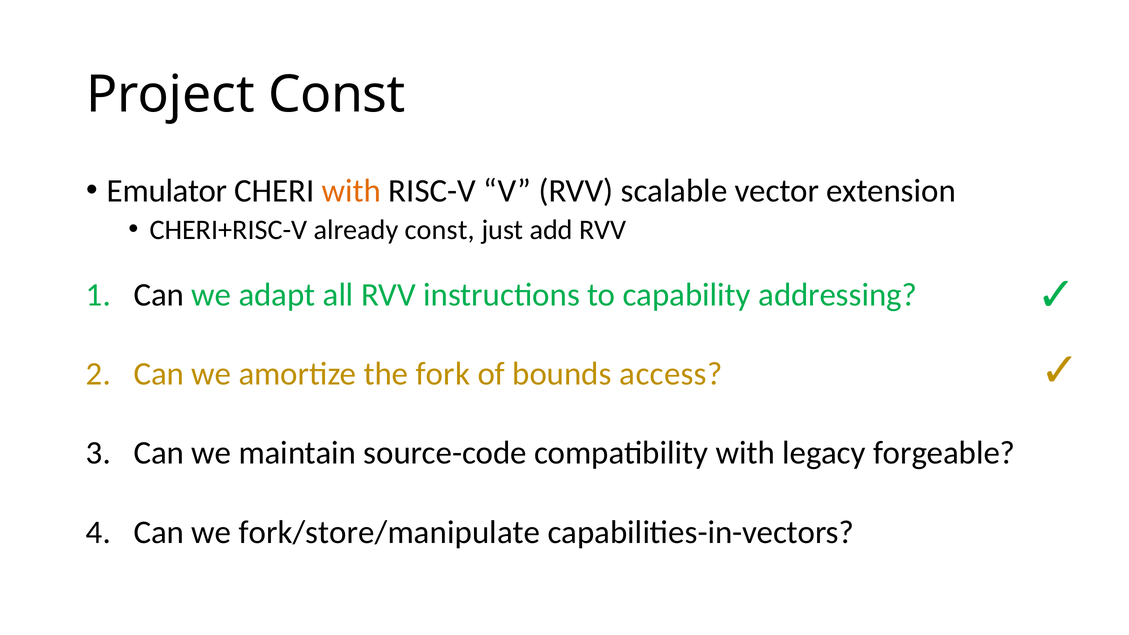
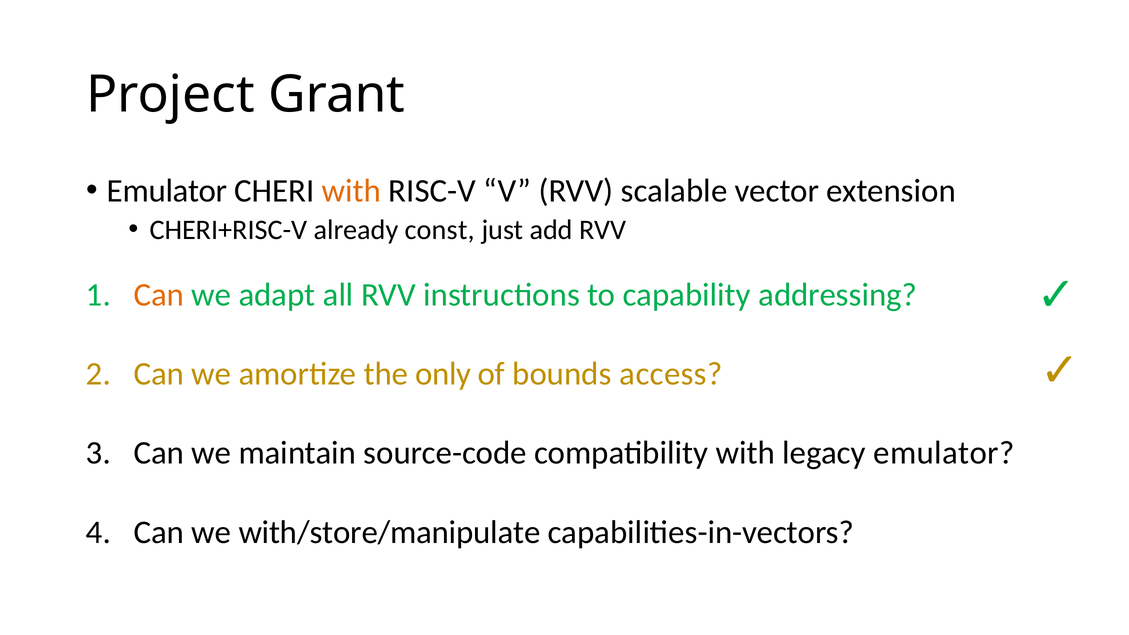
Project Const: Const -> Grant (337, 95)
Can colour: black -> orange (159, 295)
fork: fork -> only (443, 374)
legacy forgeable: forgeable -> emulator (944, 453)
fork/store/manipulate: fork/store/manipulate -> with/store/manipulate (390, 532)
